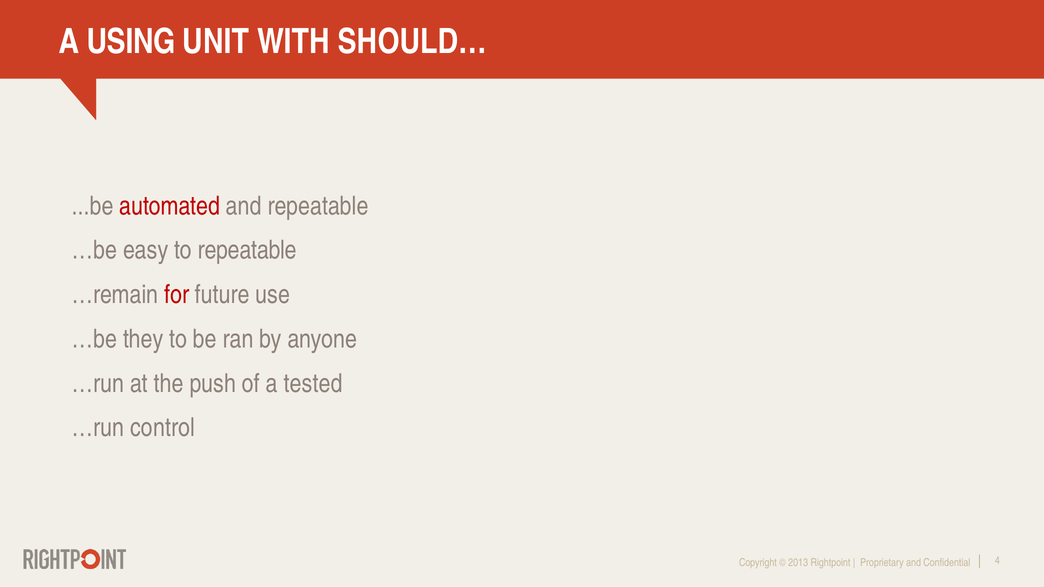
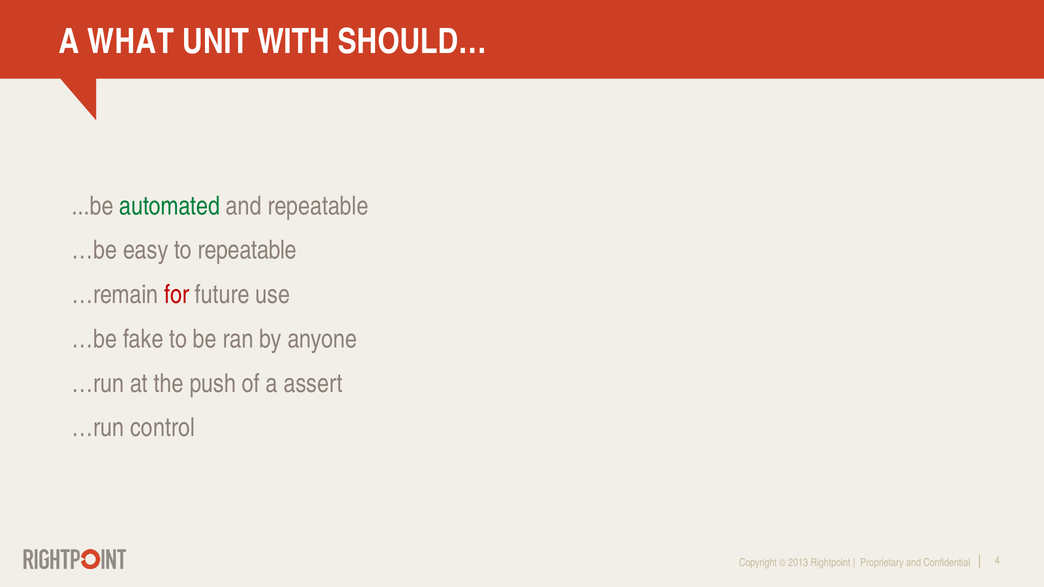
USING: USING -> WHAT (131, 42)
automated colour: red -> green (170, 206)
they: they -> fake (143, 339)
tested: tested -> assert (313, 384)
